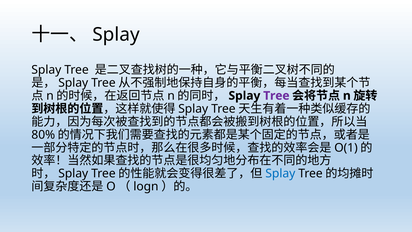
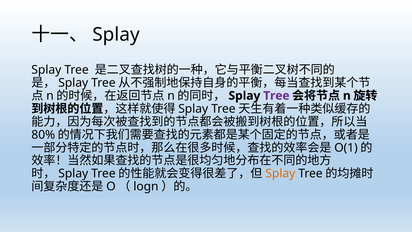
Splay colour: blue -> orange (280, 174)
